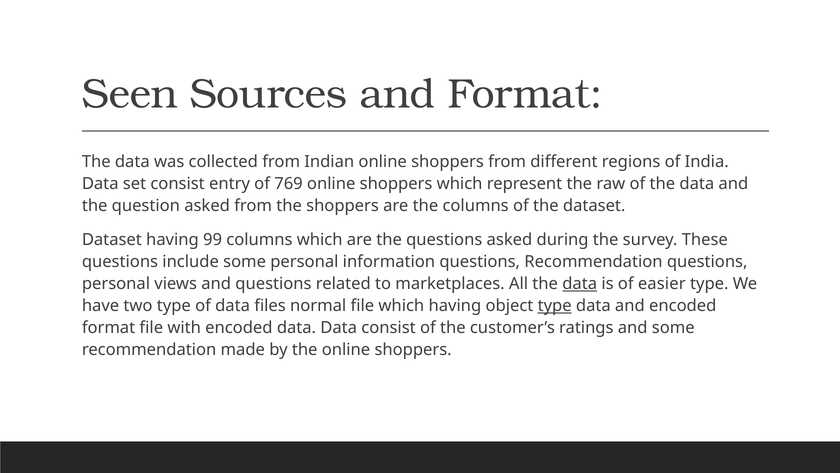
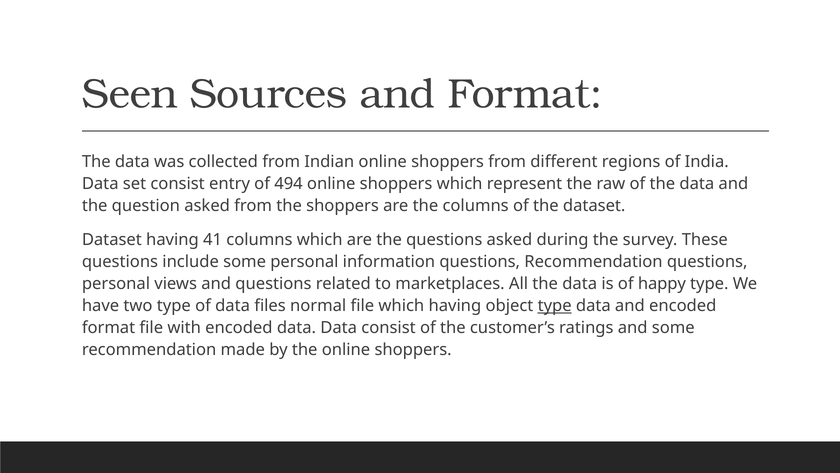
769: 769 -> 494 (289, 183)
99: 99 -> 41 (213, 240)
data underline: present -> none (580, 283)
easier: easier -> happy (662, 283)
